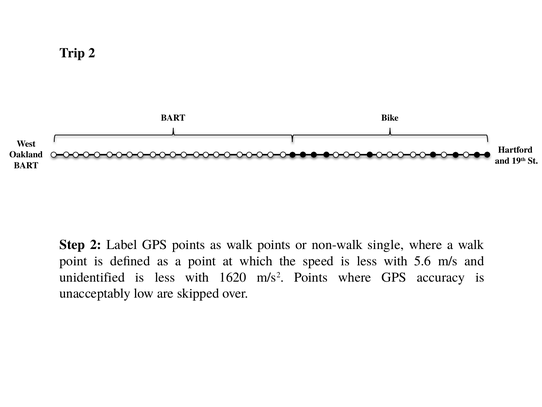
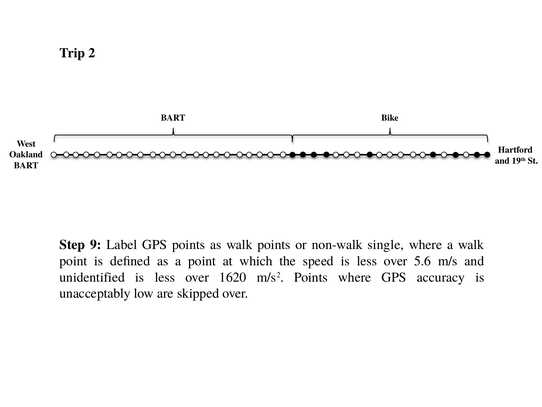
Step 2: 2 -> 9 (96, 244)
speed is less with: with -> over (396, 261)
with: with -> over (197, 277)
